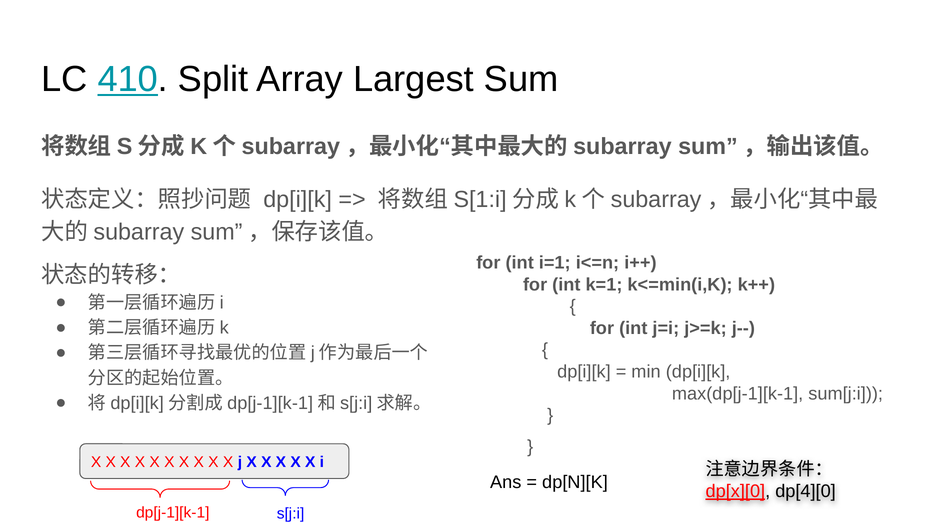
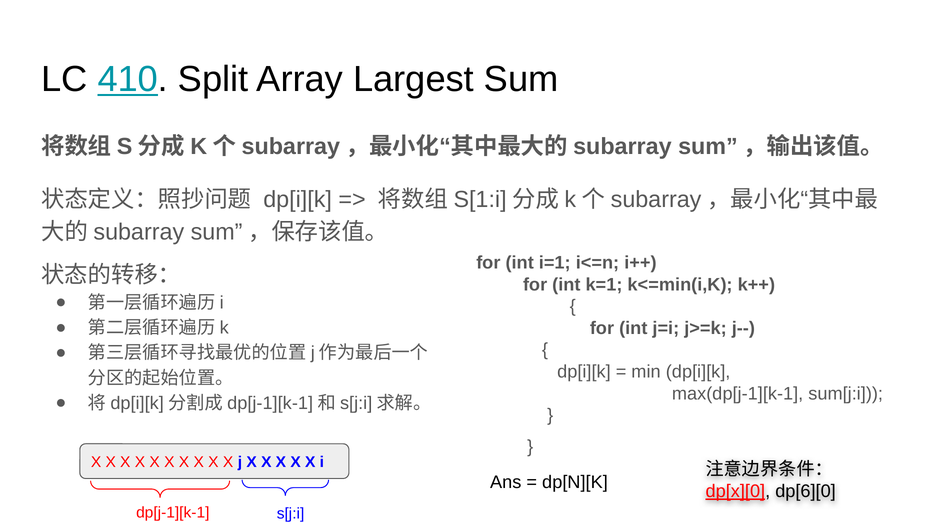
dp[4][0: dp[4][0 -> dp[6][0 (806, 492)
